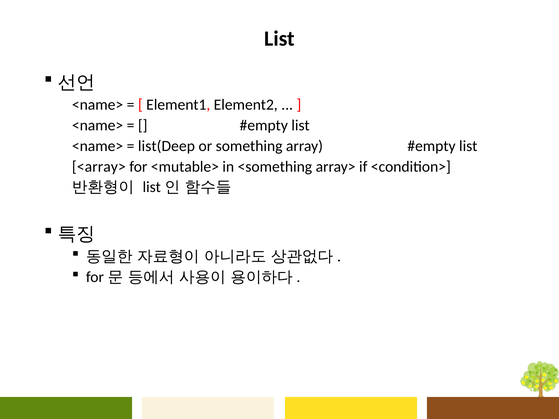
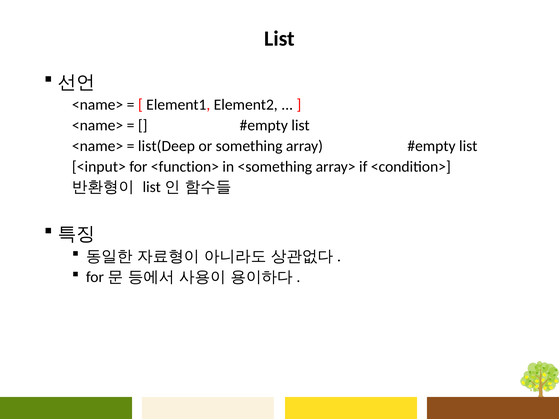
<array>: <array> -> <input> (99, 167)
<mutable>: <mutable> -> <function> (185, 167)
